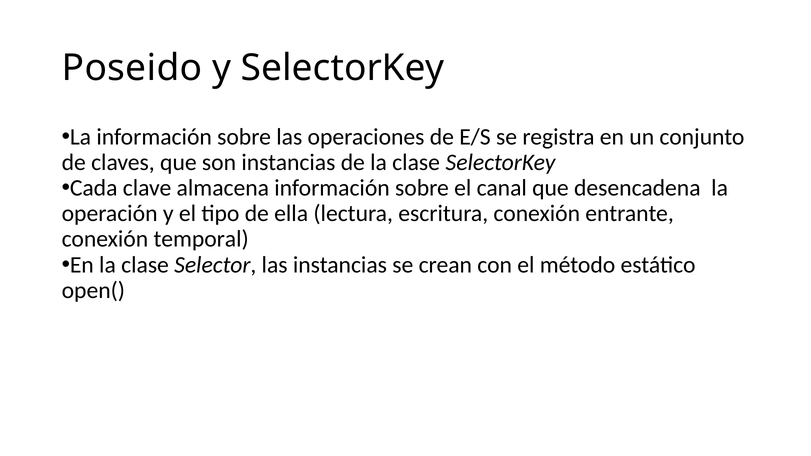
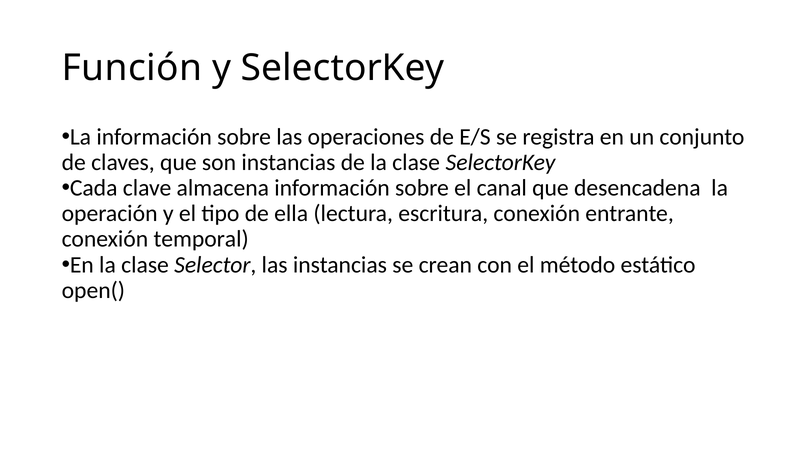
Poseido: Poseido -> Función (132, 68)
